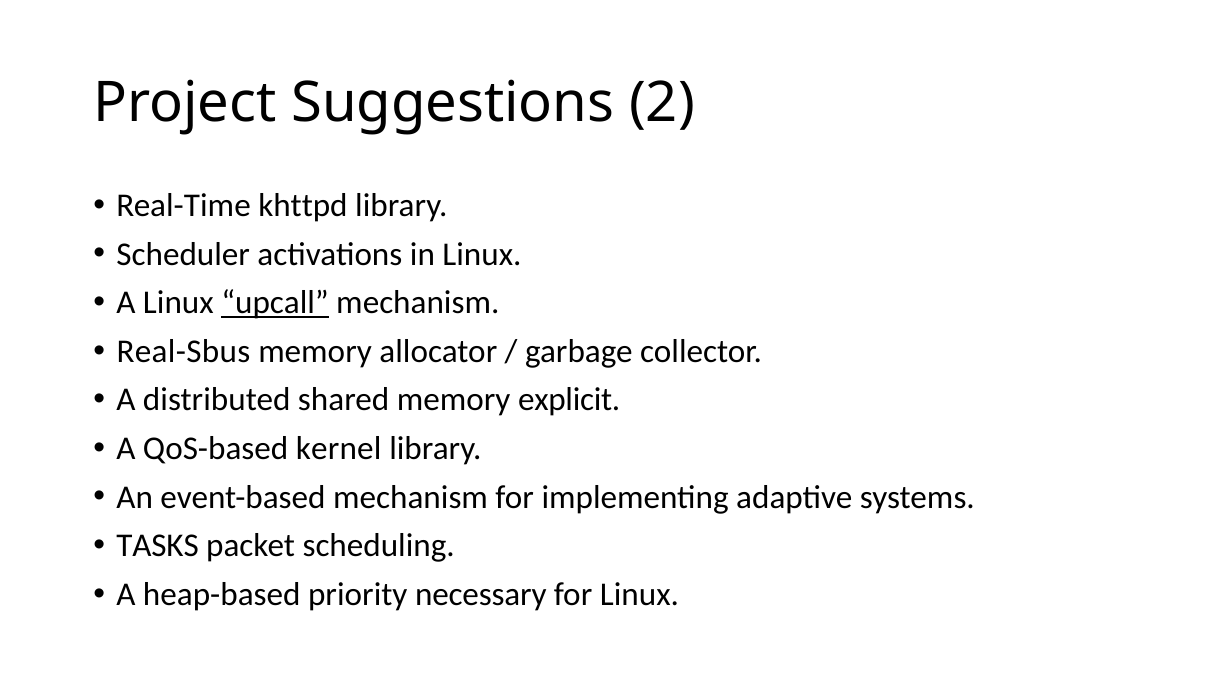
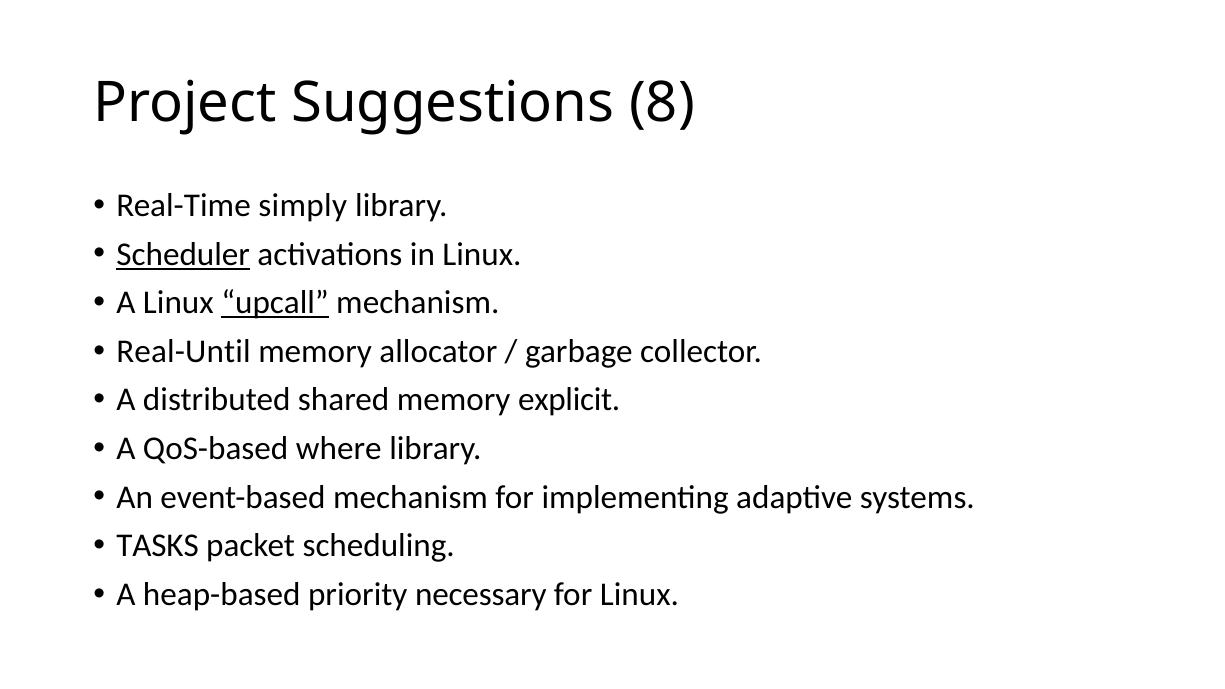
2: 2 -> 8 (662, 103)
khttpd: khttpd -> simply (303, 206)
Scheduler underline: none -> present (183, 254)
Real-Sbus: Real-Sbus -> Real-Until (183, 351)
kernel: kernel -> where (339, 449)
